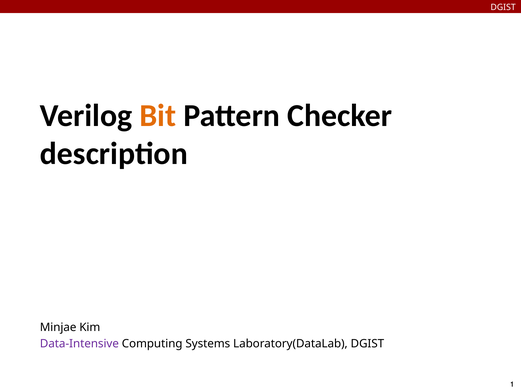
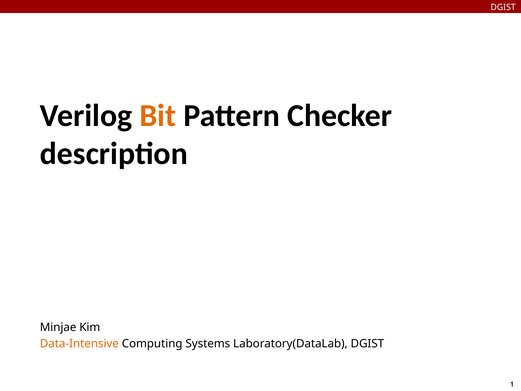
Data-Intensive colour: purple -> orange (79, 343)
